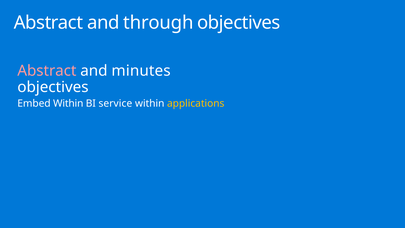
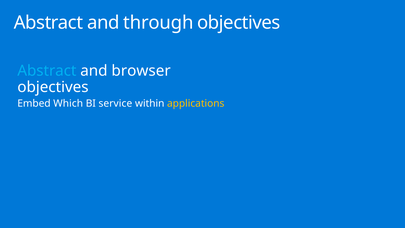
Abstract colour: pink -> light blue (47, 71)
minutes: minutes -> browser (141, 71)
Embed Within: Within -> Which (68, 103)
